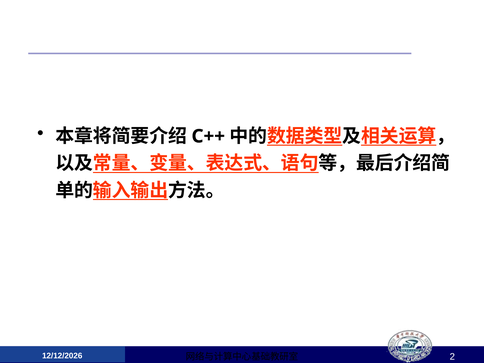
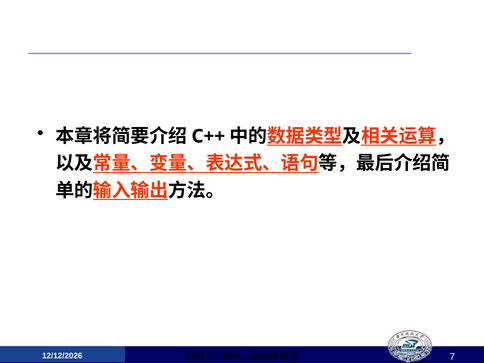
2: 2 -> 7 (452, 357)
